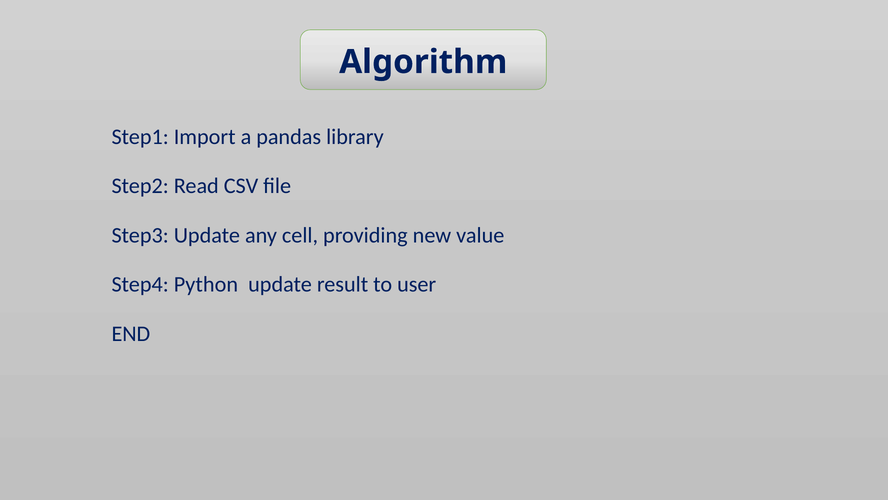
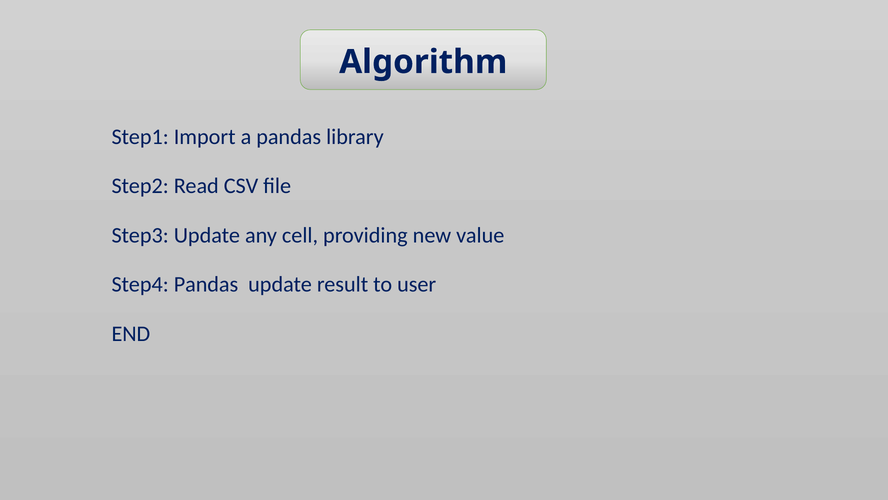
Step4 Python: Python -> Pandas (206, 284)
